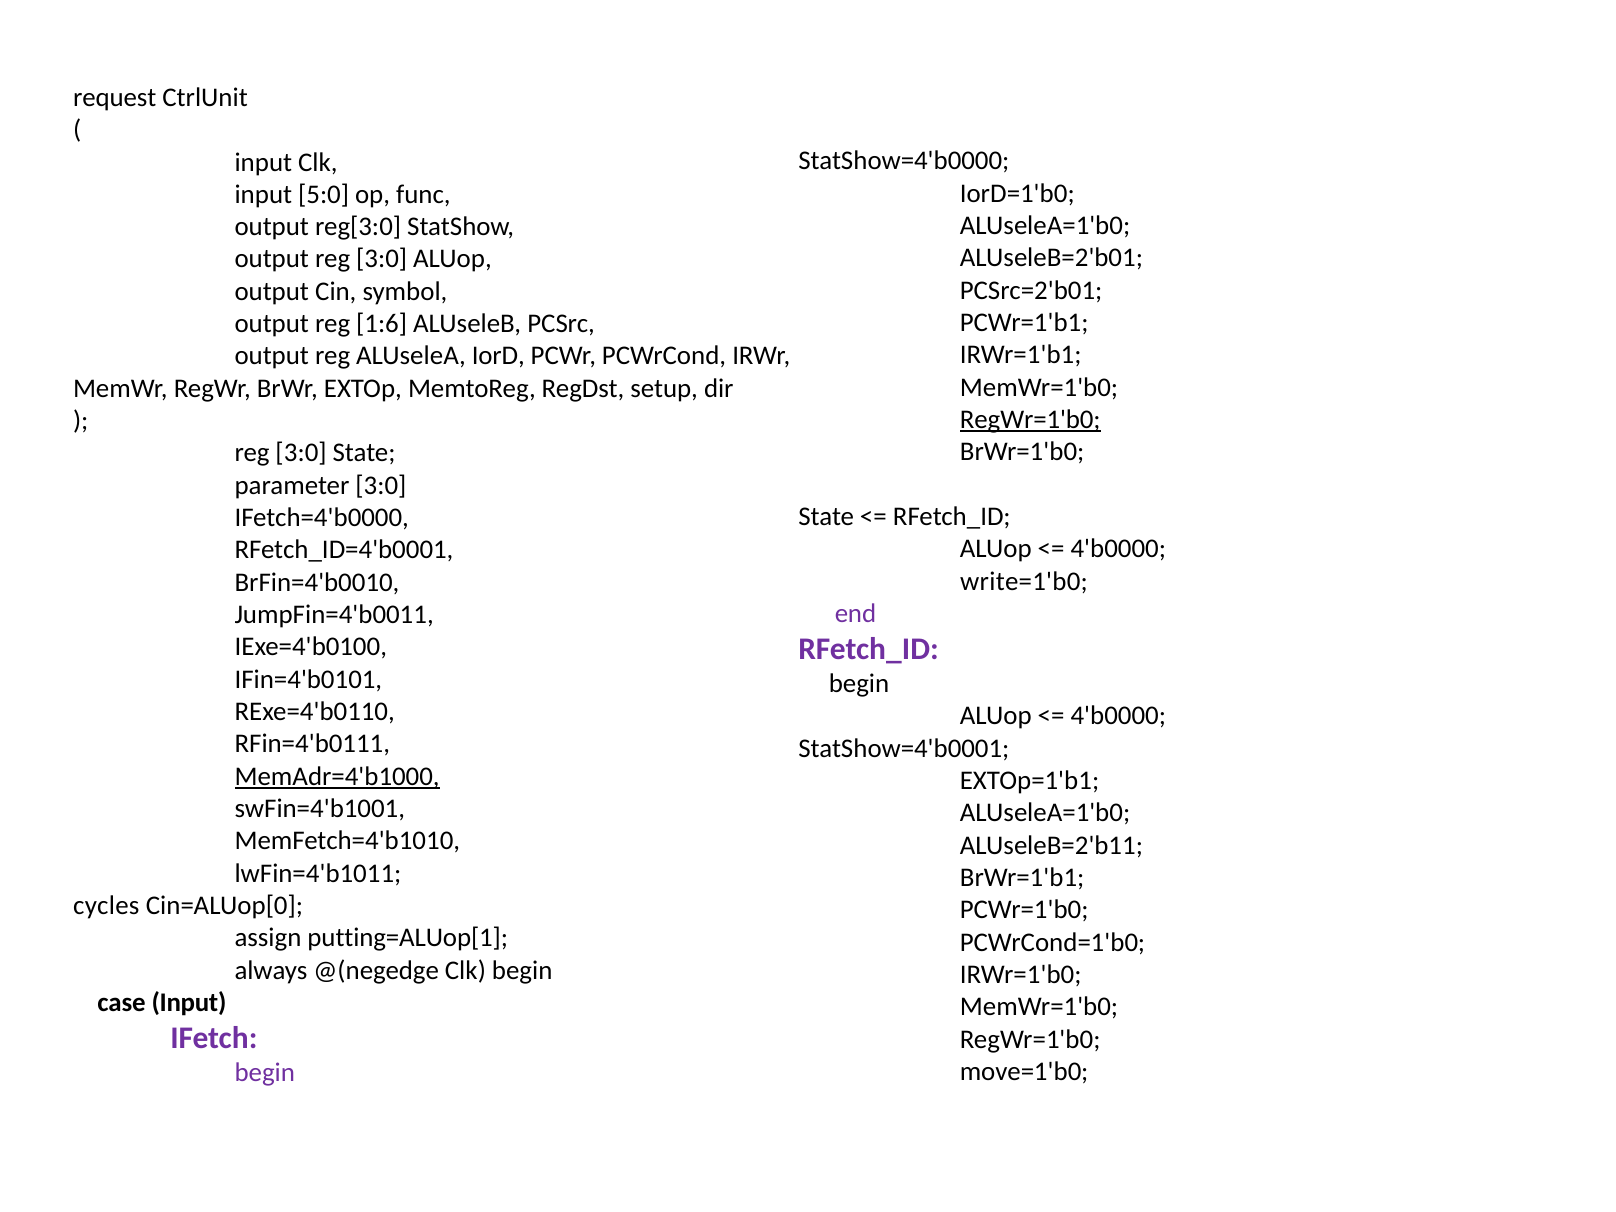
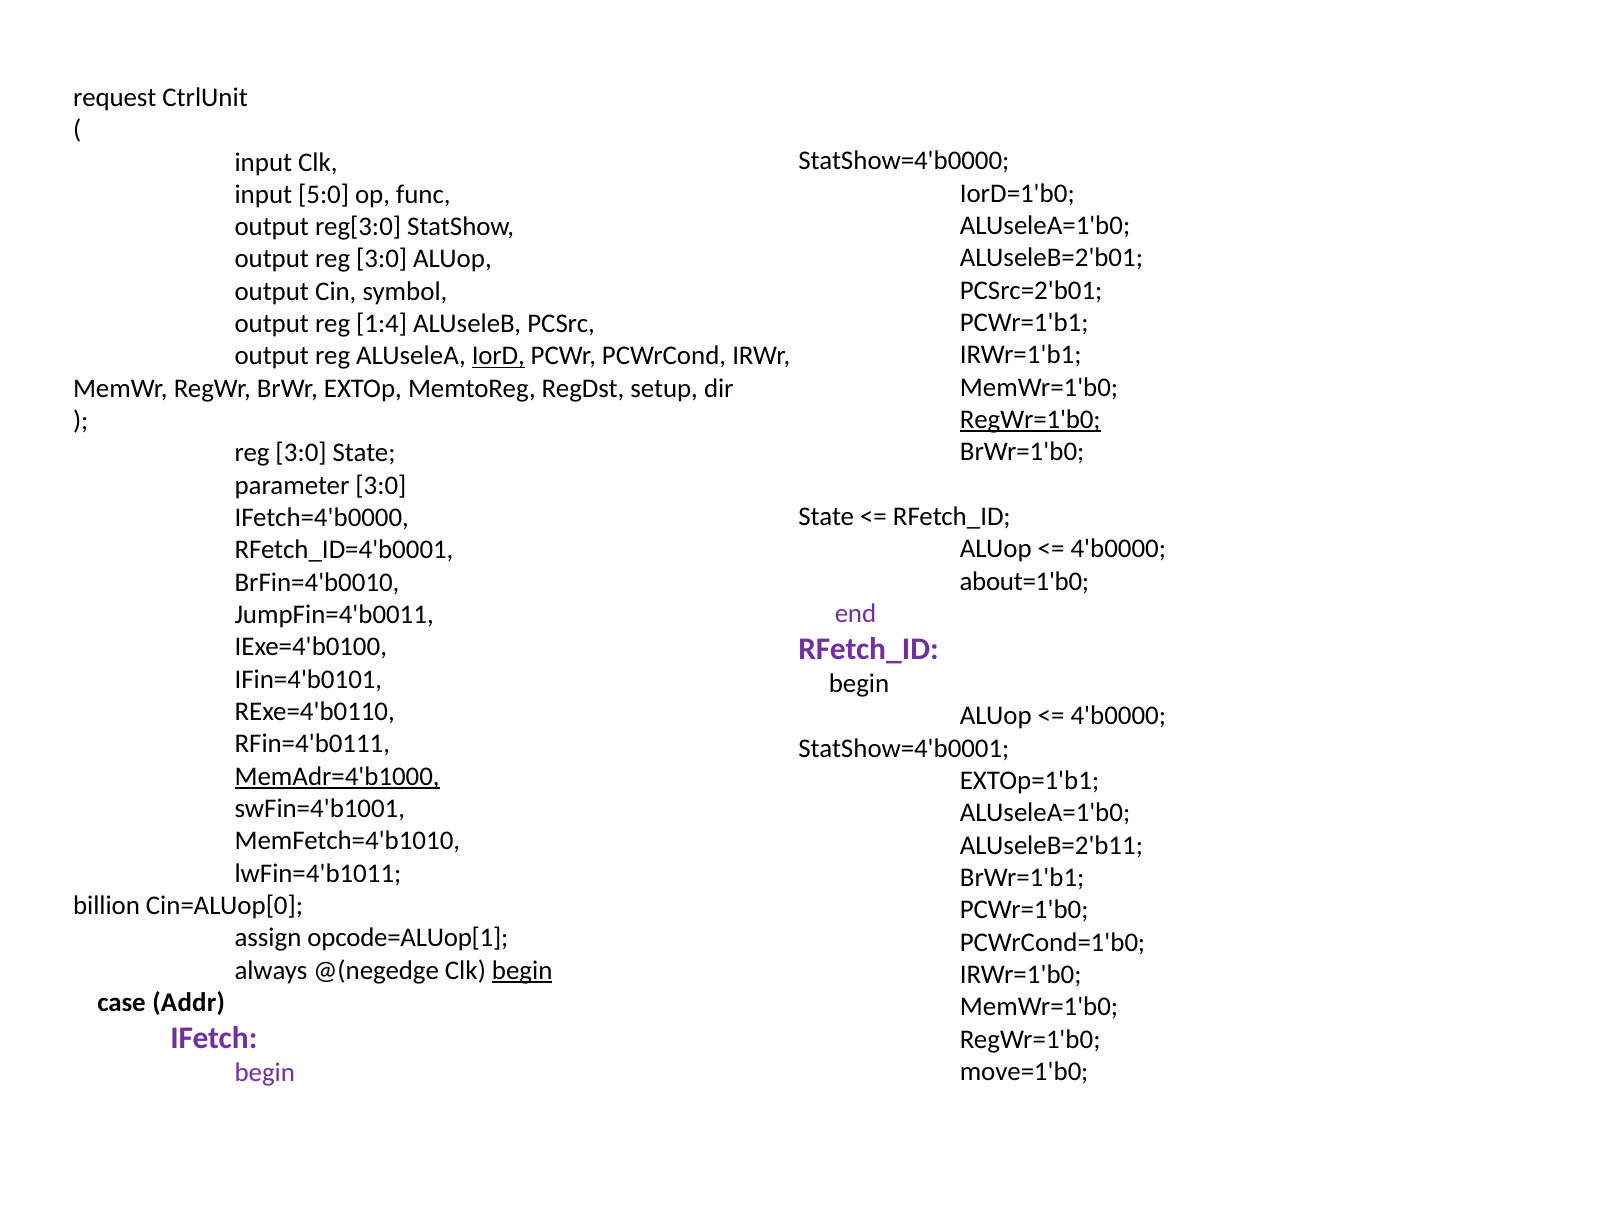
1:6: 1:6 -> 1:4 (382, 324)
IorD underline: none -> present (498, 356)
write=1'b0: write=1'b0 -> about=1'b0 (1024, 581)
cycles: cycles -> billion (106, 905)
putting=ALUop[1: putting=ALUop[1 -> opcode=ALUop[1 (408, 938)
begin underline: none -> present (522, 970)
case Input: Input -> Addr (189, 1002)
